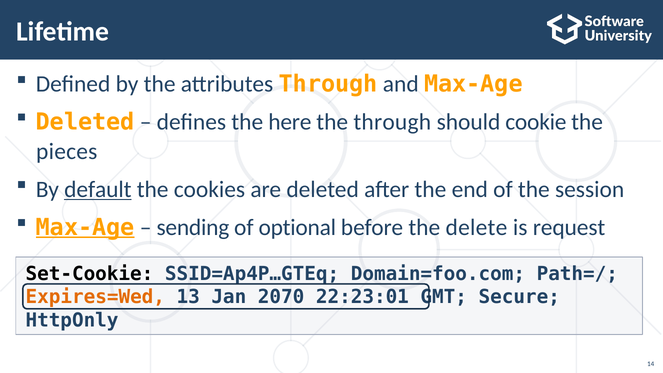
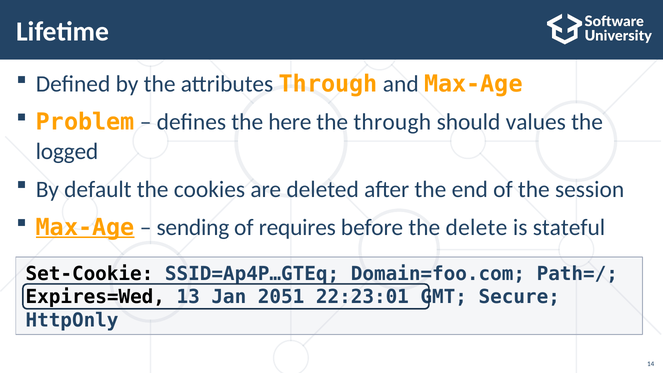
Deleted: Deleted -> Problem (85, 122)
cookie: cookie -> values (536, 122)
pieces: pieces -> logged (67, 152)
default underline: present -> none (98, 189)
optional: optional -> requires (297, 227)
request: request -> stateful (569, 227)
Expires=Wed colour: orange -> black (95, 297)
2070: 2070 -> 2051 (281, 297)
